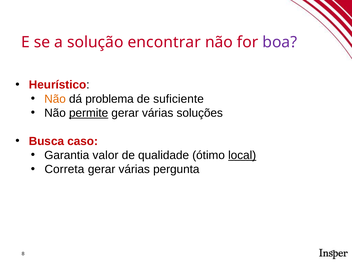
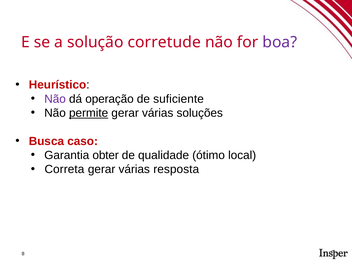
encontrar: encontrar -> corretude (164, 42)
Não colour: orange -> purple (55, 99)
problema: problema -> operação (110, 99)
valor: valor -> obter (106, 155)
local underline: present -> none (242, 155)
pergunta: pergunta -> resposta (176, 169)
